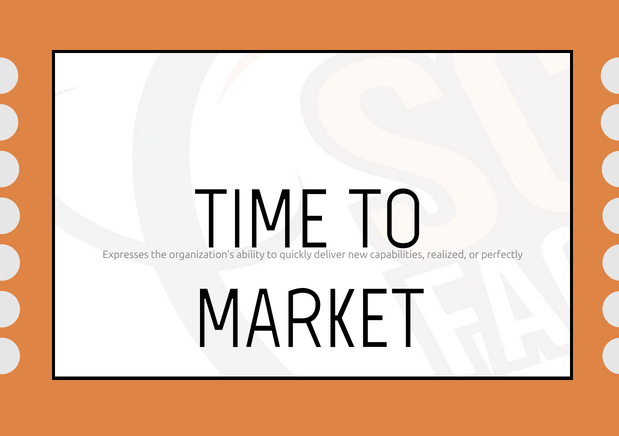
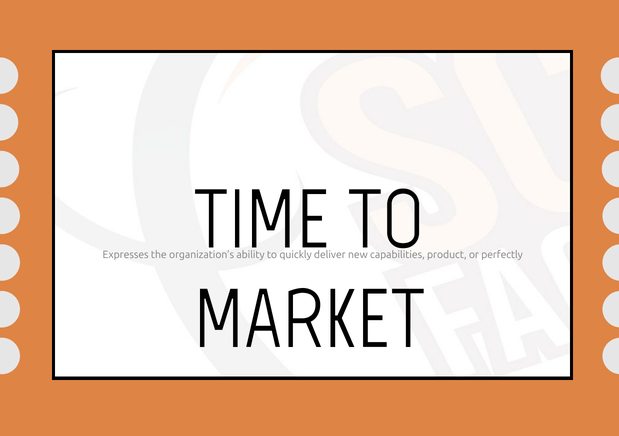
realized: realized -> product (447, 255)
